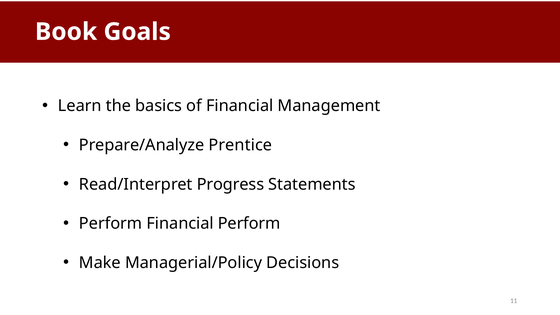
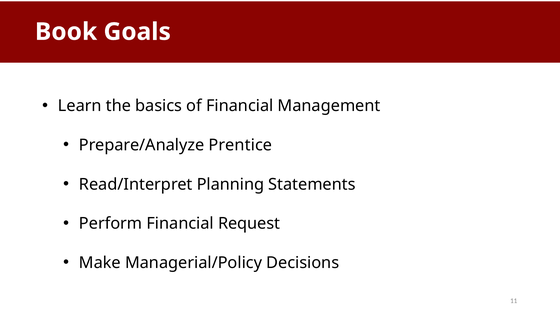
Progress: Progress -> Planning (230, 184)
Financial Perform: Perform -> Request (249, 224)
